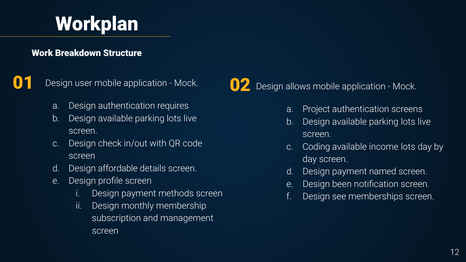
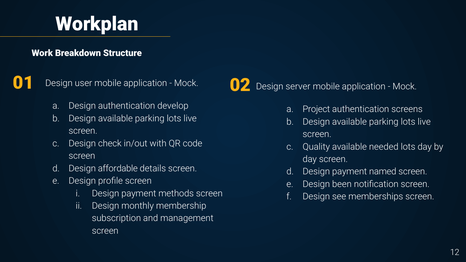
allows: allows -> server (298, 86)
requires: requires -> develop (173, 106)
Coding: Coding -> Quality (316, 147)
income: income -> needed (384, 147)
